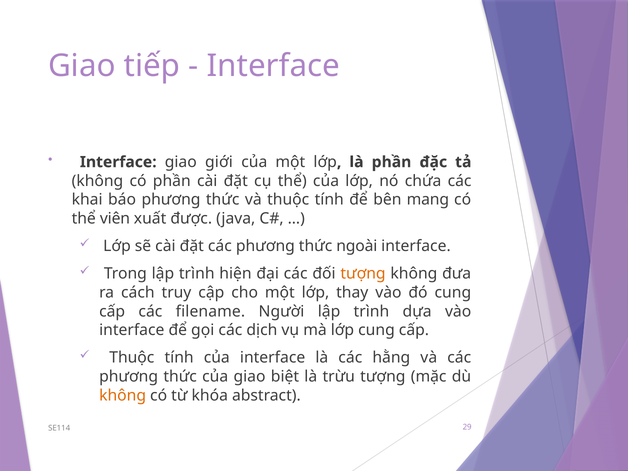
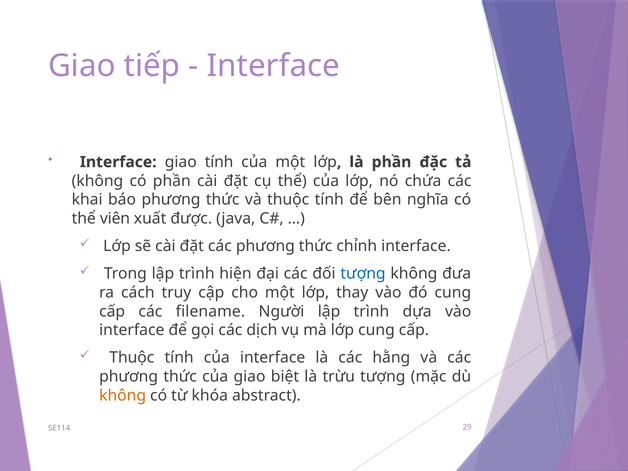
giao giới: giới -> tính (219, 162)
mang: mang -> nghĩa (428, 200)
ngoài: ngoài -> chỉnh (357, 246)
tượng colour: orange -> blue (363, 274)
